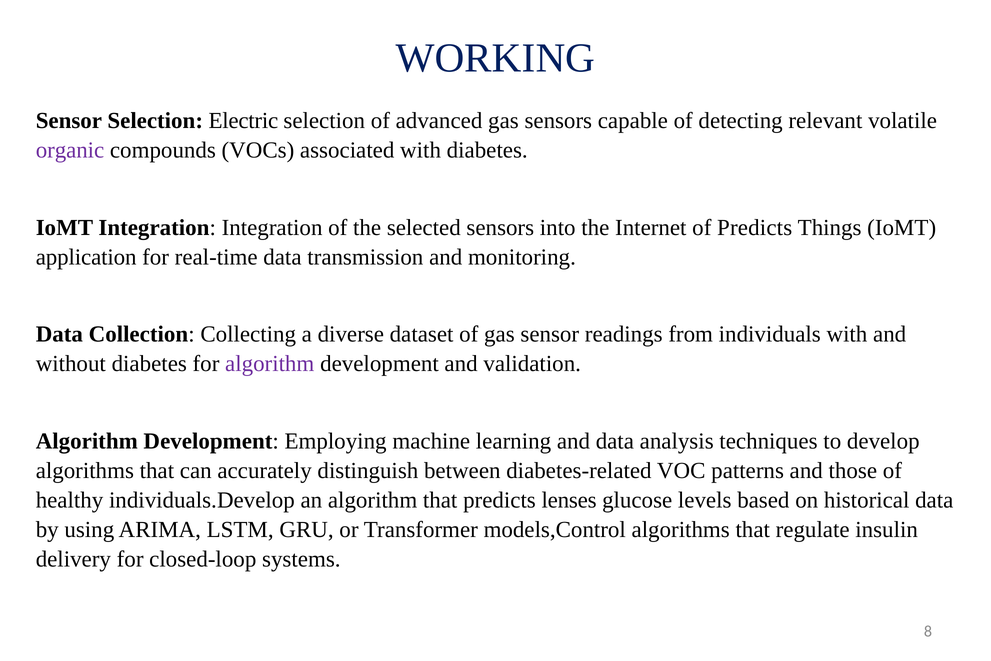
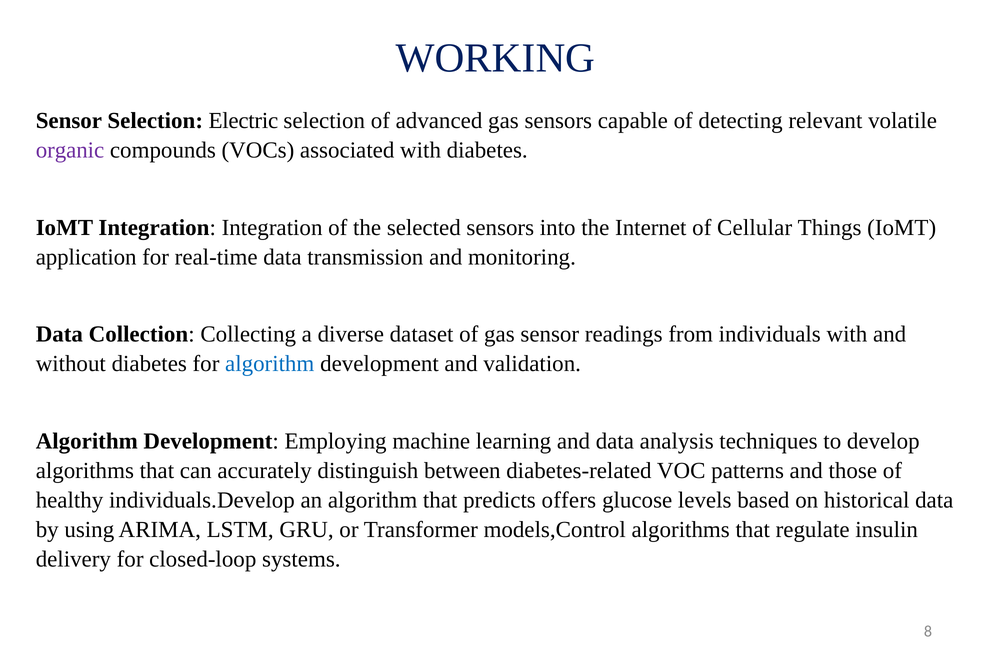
of Predicts: Predicts -> Cellular (755, 227)
algorithm colour: purple -> blue (270, 364)
lenses: lenses -> offers (569, 500)
